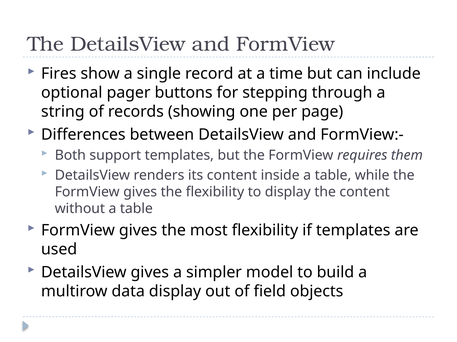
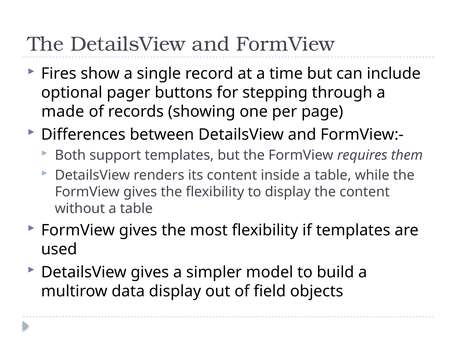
string: string -> made (63, 112)
